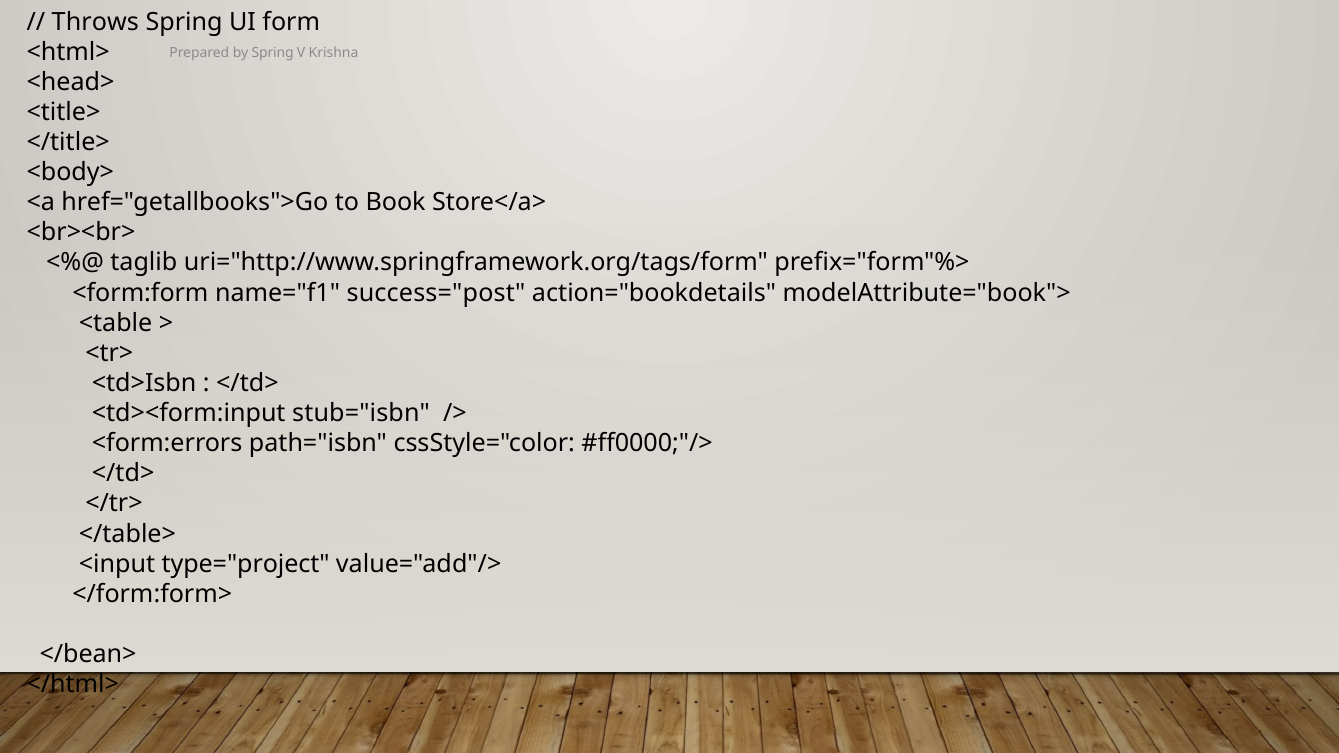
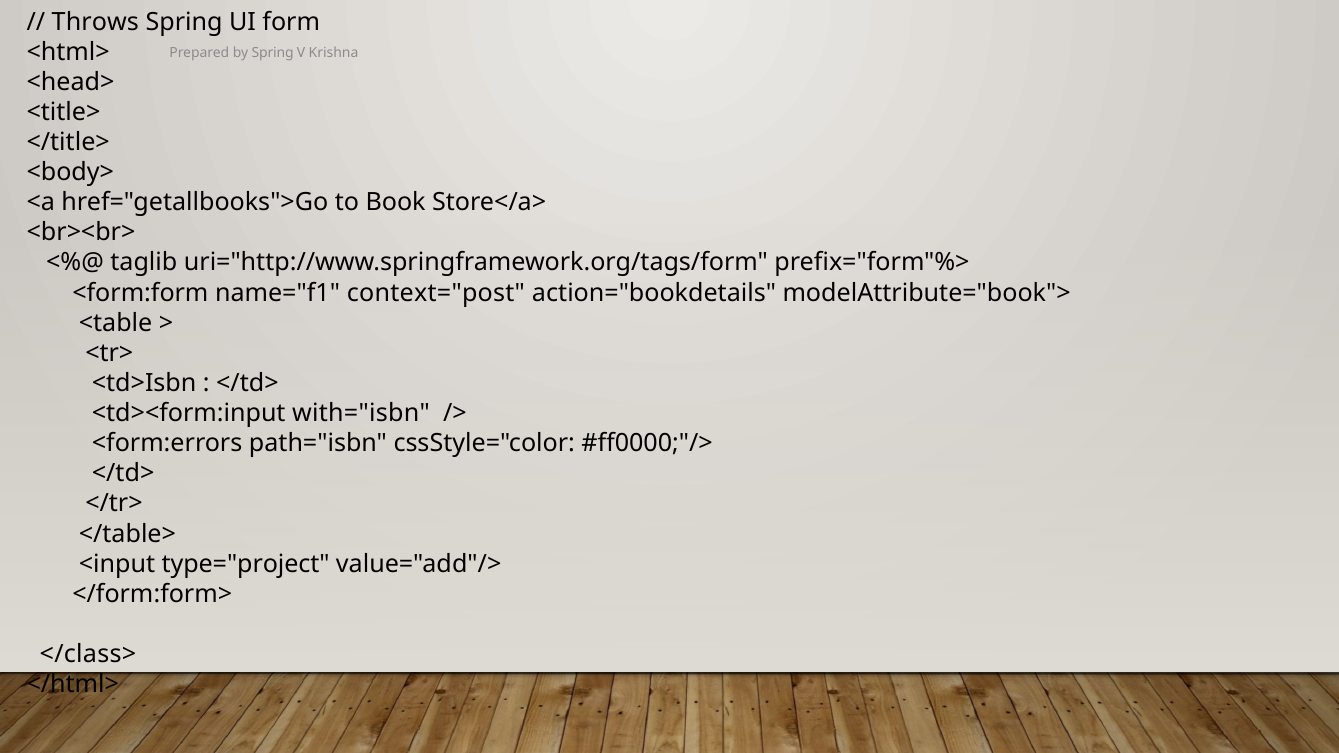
success="post: success="post -> context="post (436, 293)
stub="isbn: stub="isbn -> with="isbn (361, 413)
</bean>: </bean> -> </class> (88, 654)
